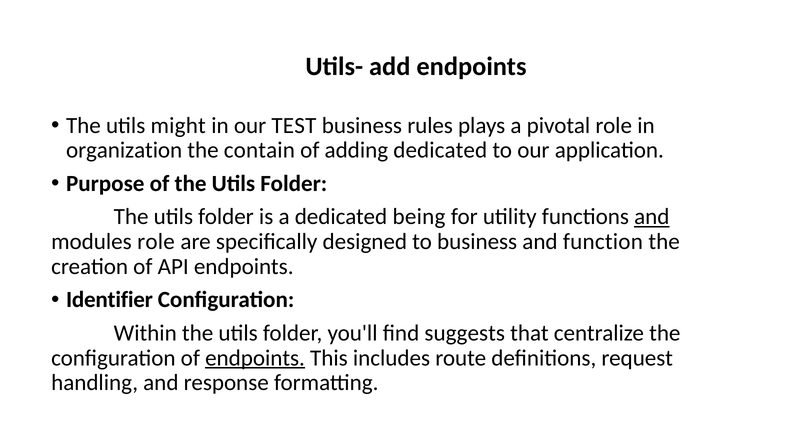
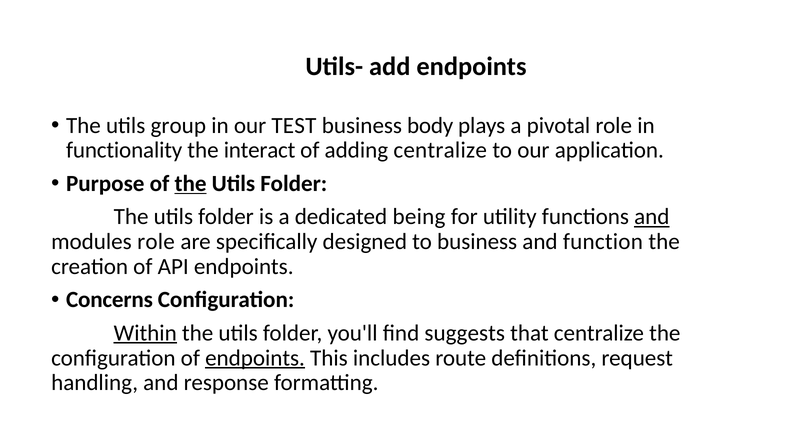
might: might -> group (178, 125)
rules: rules -> body (430, 125)
organization: organization -> functionality (124, 150)
contain: contain -> interact (260, 150)
adding dedicated: dedicated -> centralize (440, 150)
the underline: none -> present (191, 183)
Identifier: Identifier -> Concerns (109, 299)
Within underline: none -> present (145, 333)
